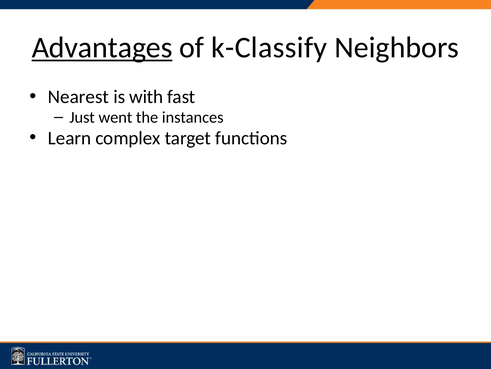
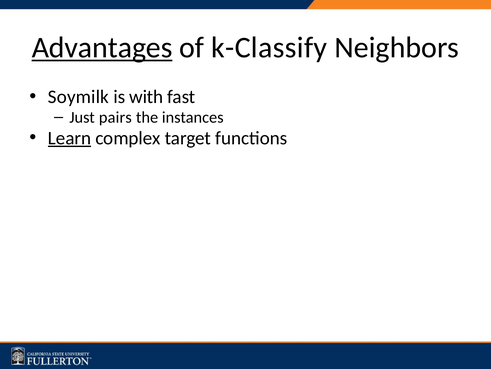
Nearest: Nearest -> Soymilk (78, 97)
went: went -> pairs (115, 117)
Learn underline: none -> present (70, 138)
